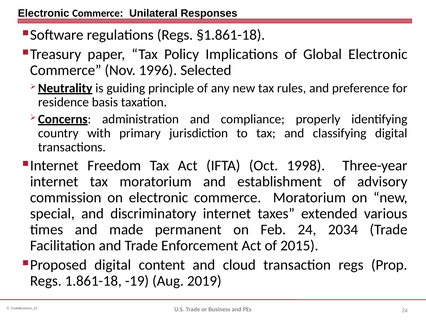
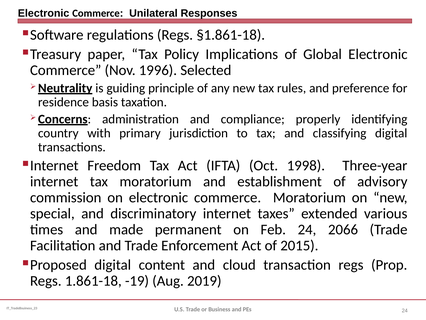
2034: 2034 -> 2066 (343, 229)
